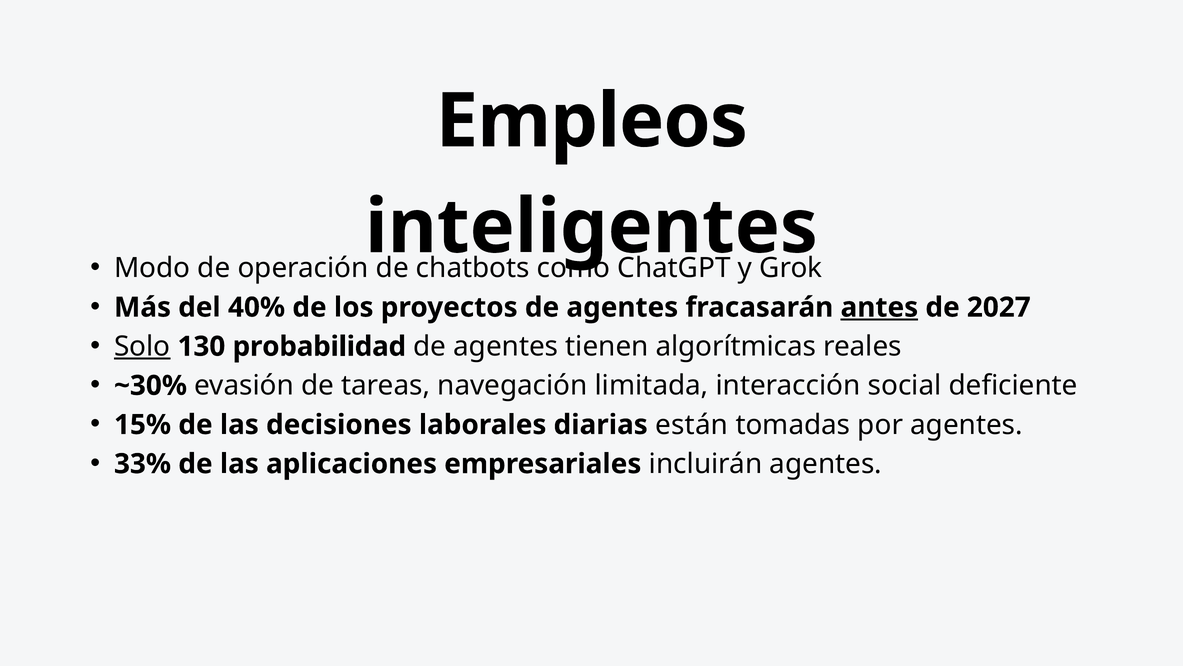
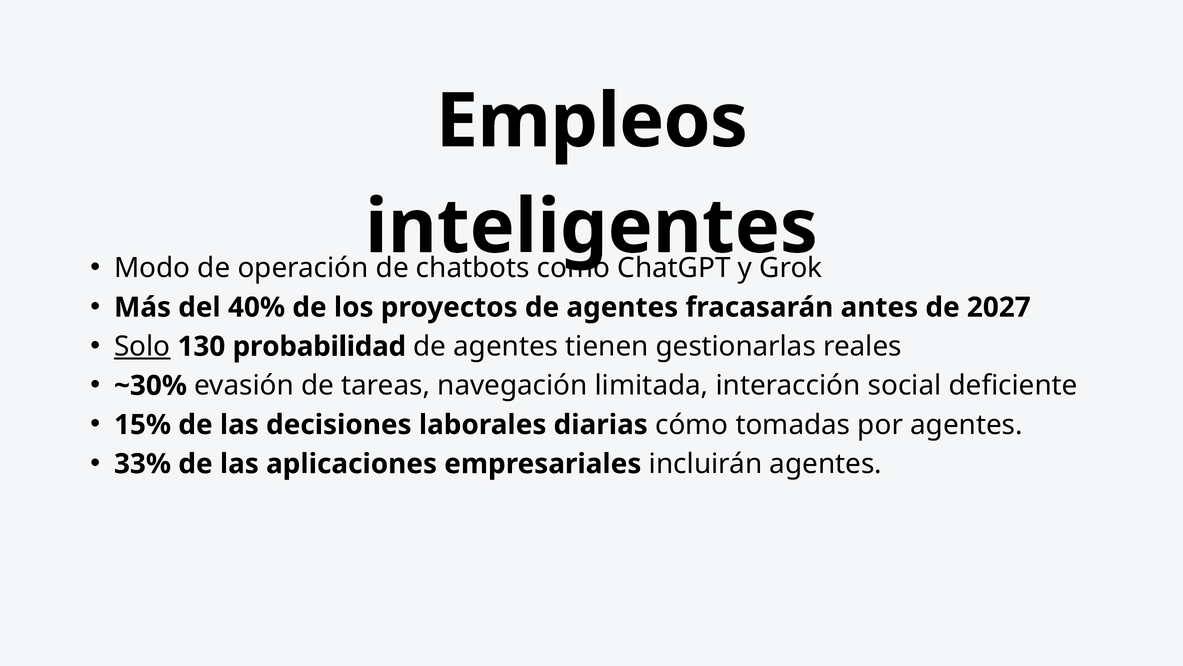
antes underline: present -> none (879, 307)
algorítmicas: algorítmicas -> gestionarlas (736, 346)
están: están -> cómo (692, 424)
